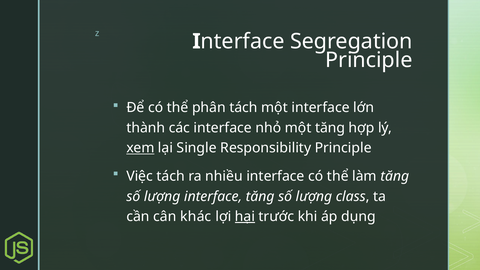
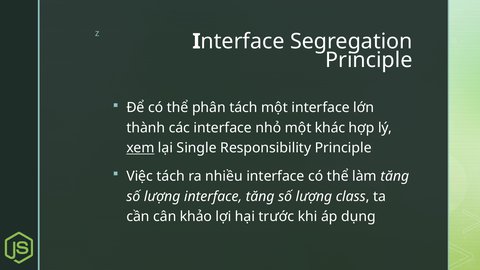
một tăng: tăng -> khác (330, 128)
khác: khác -> khảo (196, 217)
hại underline: present -> none (245, 217)
